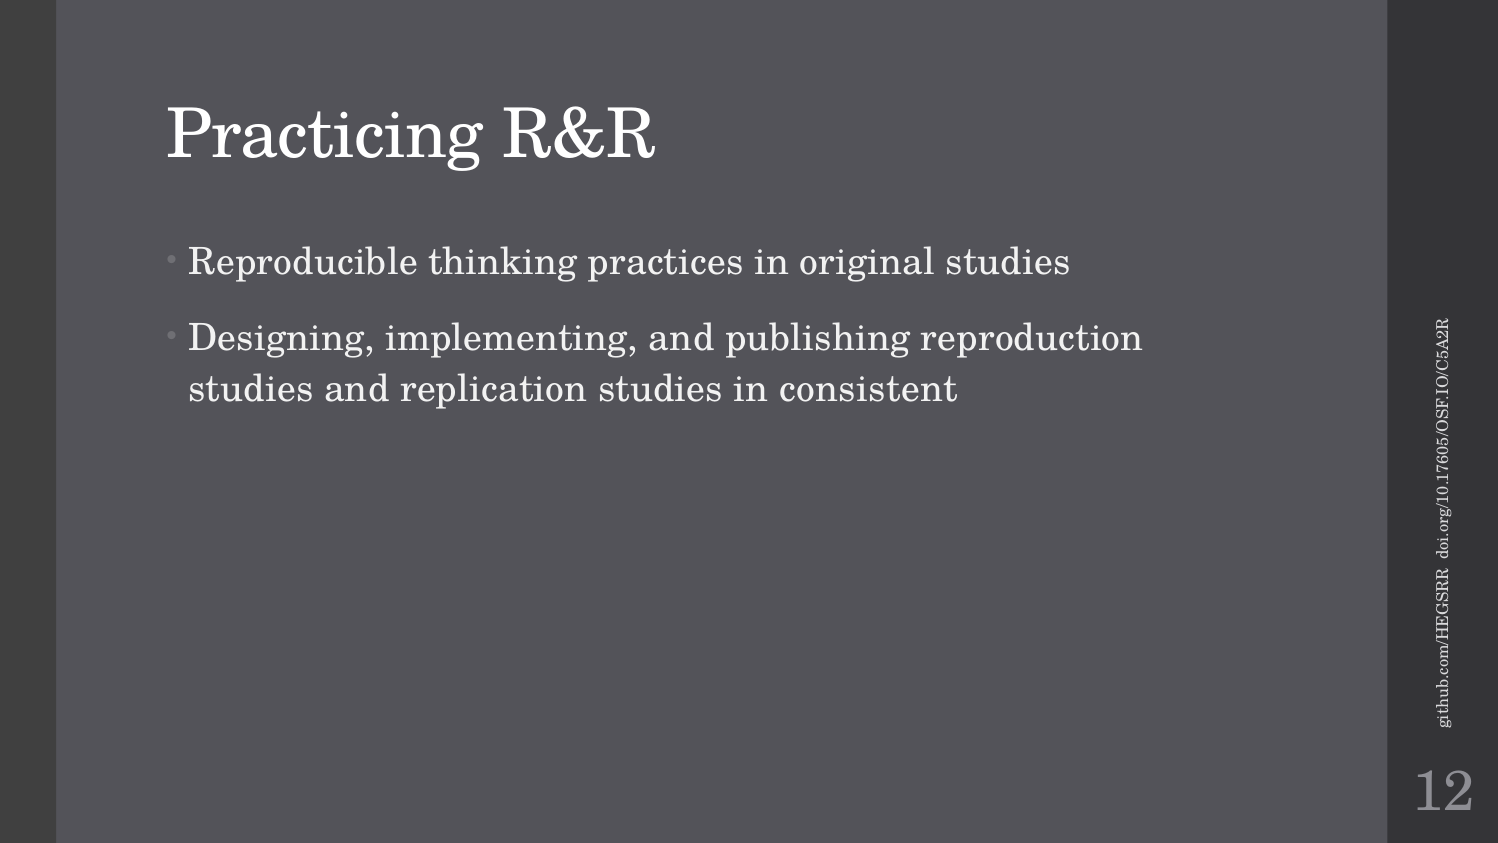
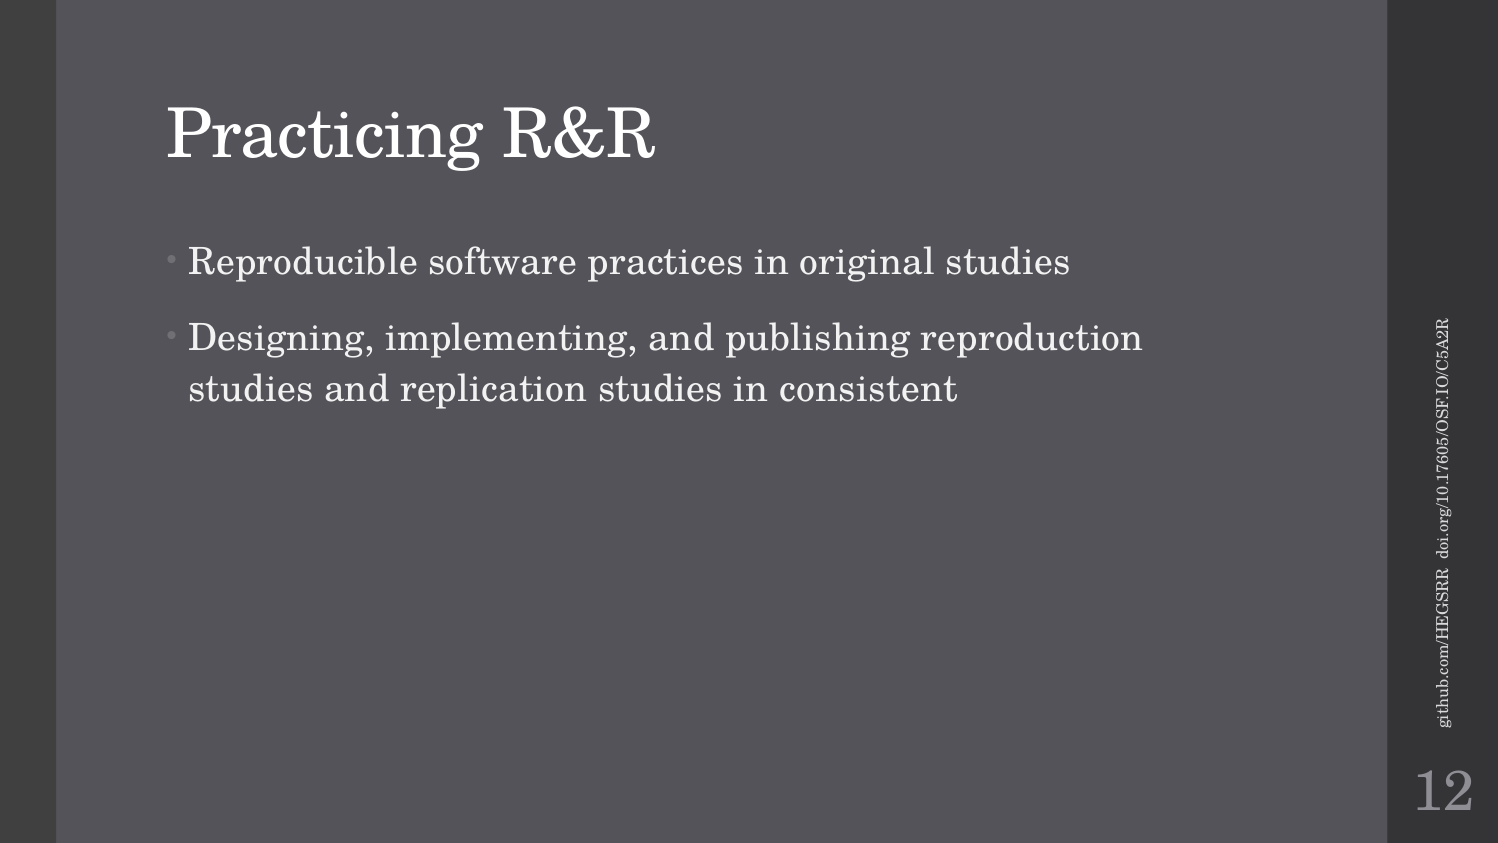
thinking: thinking -> software (503, 262)
